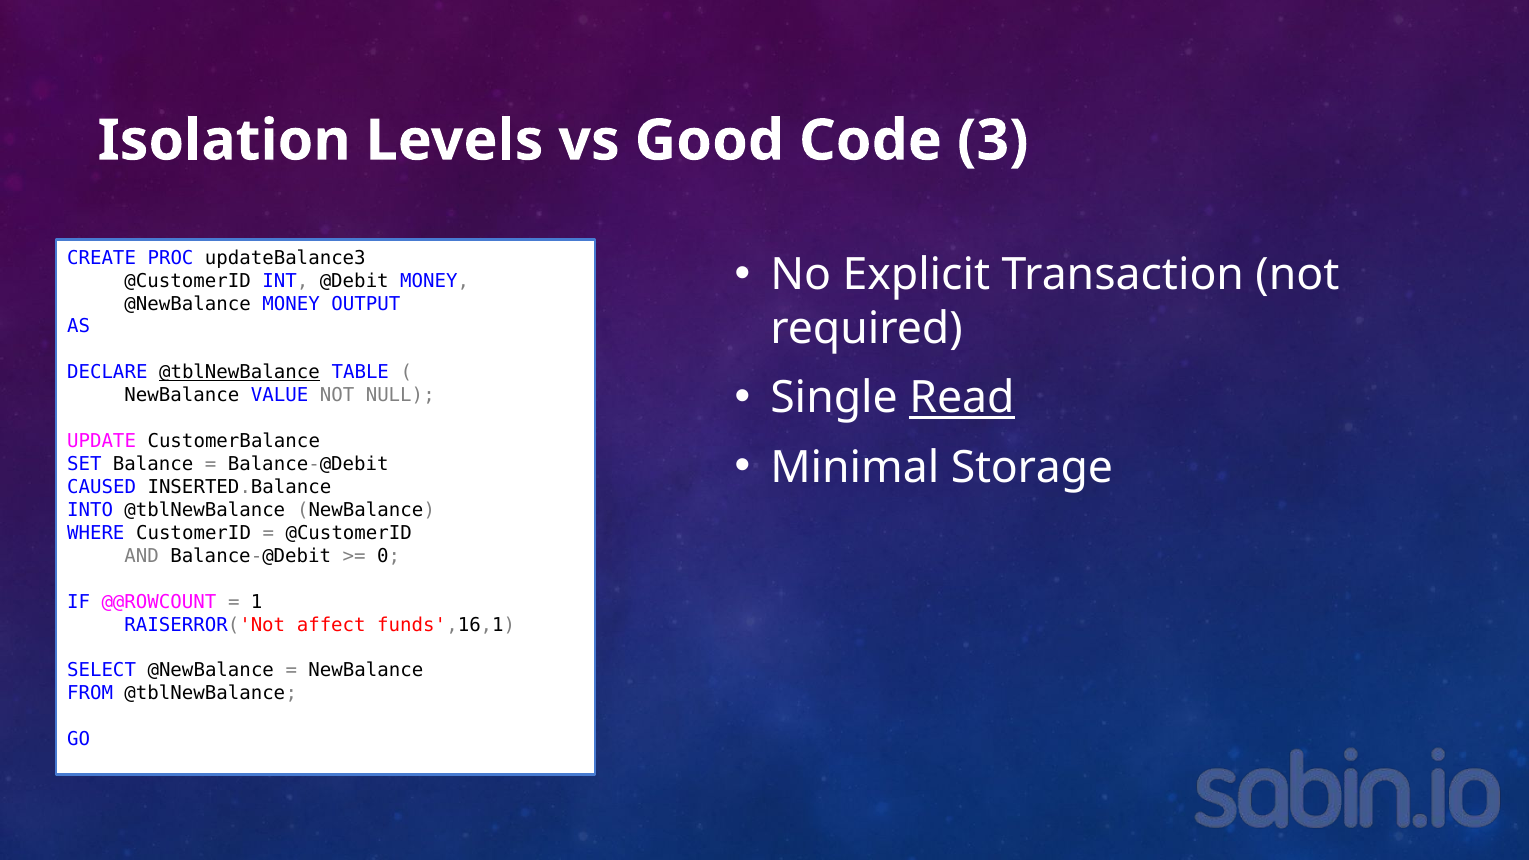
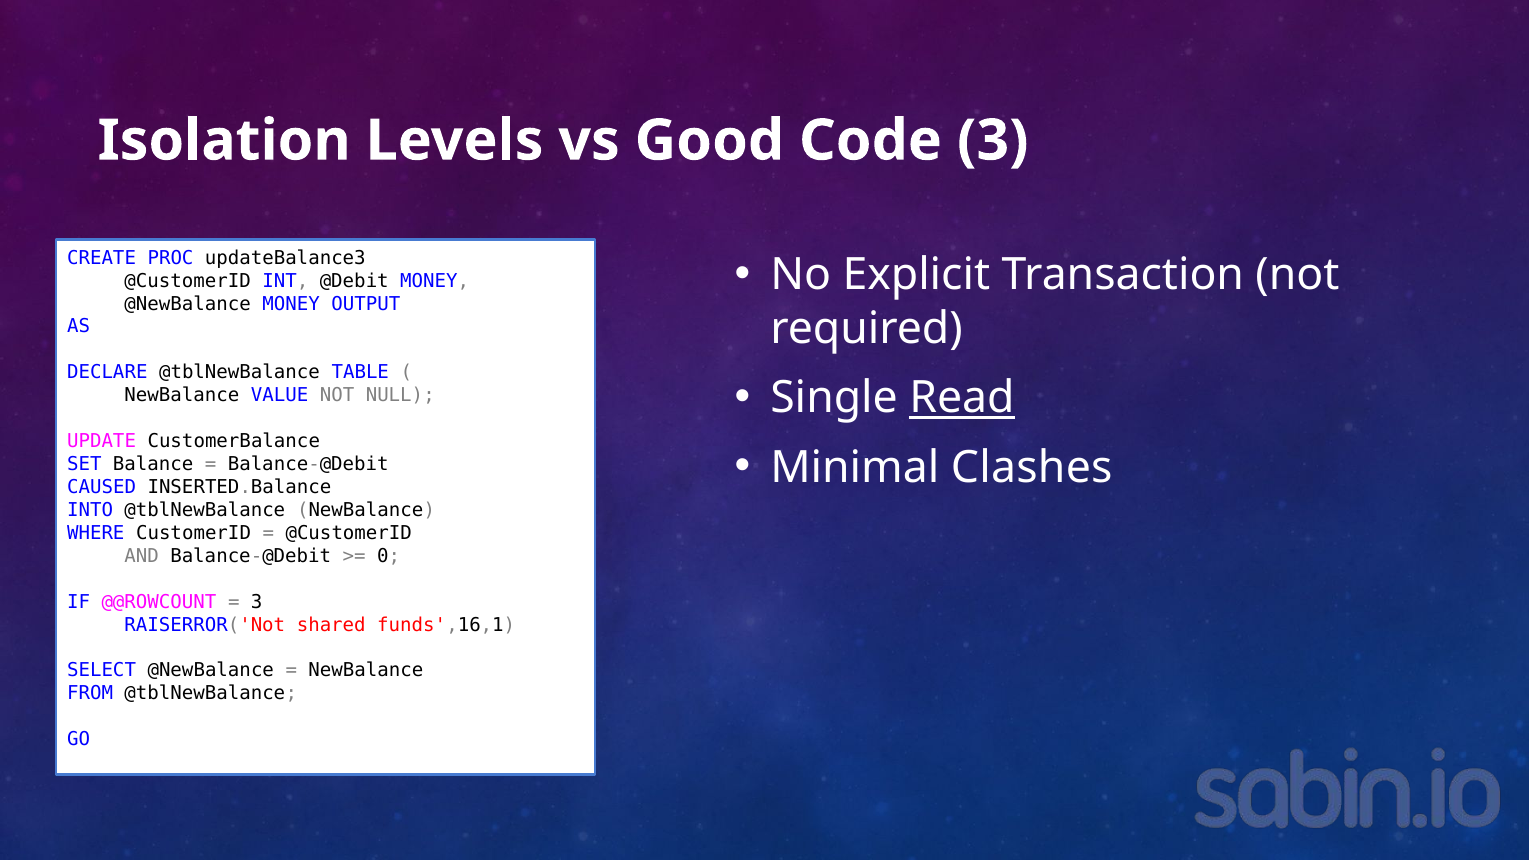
@tblNewBalance underline: present -> none (239, 373)
Storage: Storage -> Clashes (1032, 468)
1: 1 -> 3 (257, 602)
affect: affect -> shared (331, 625)
